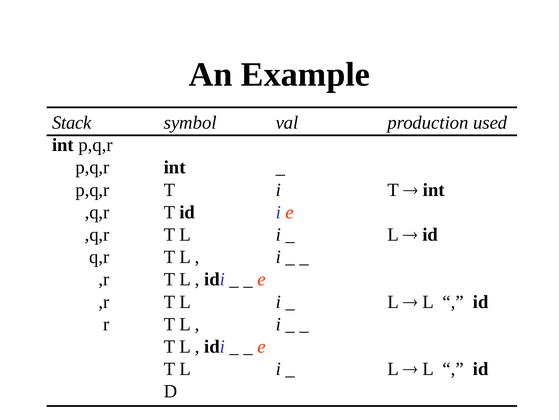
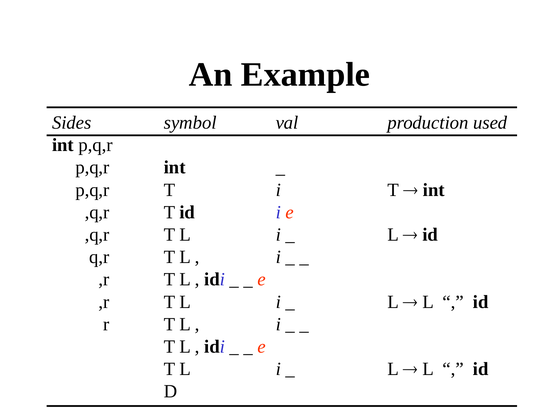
Stack: Stack -> Sides (72, 122)
